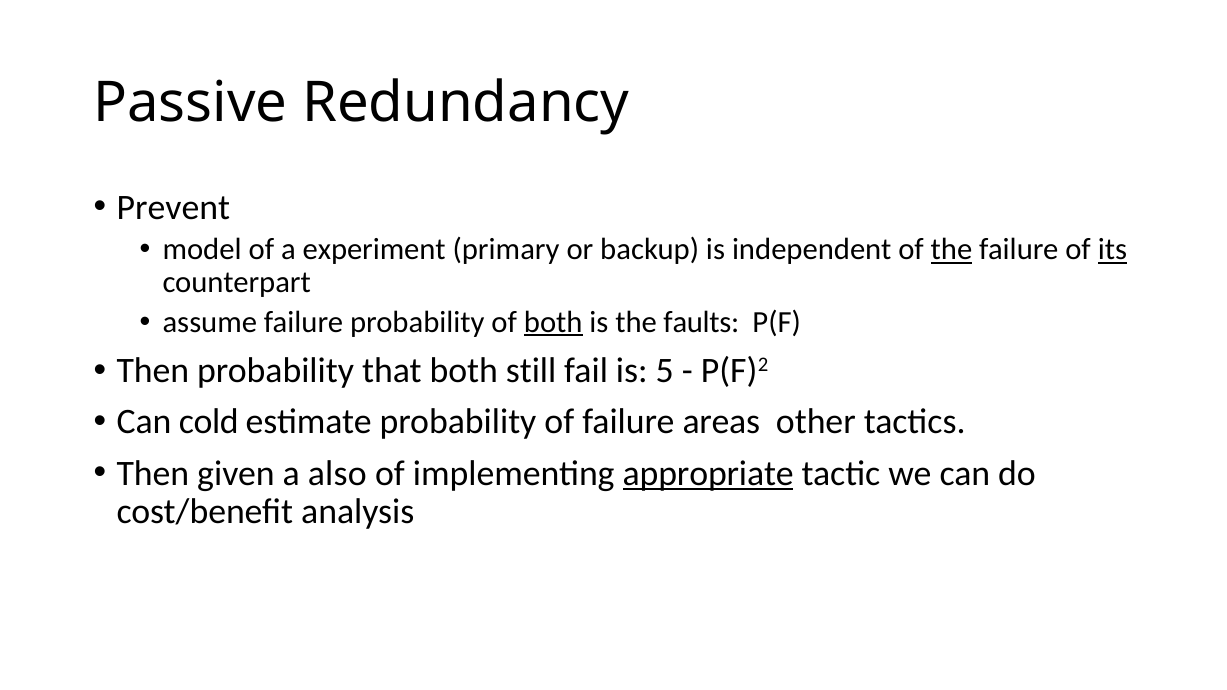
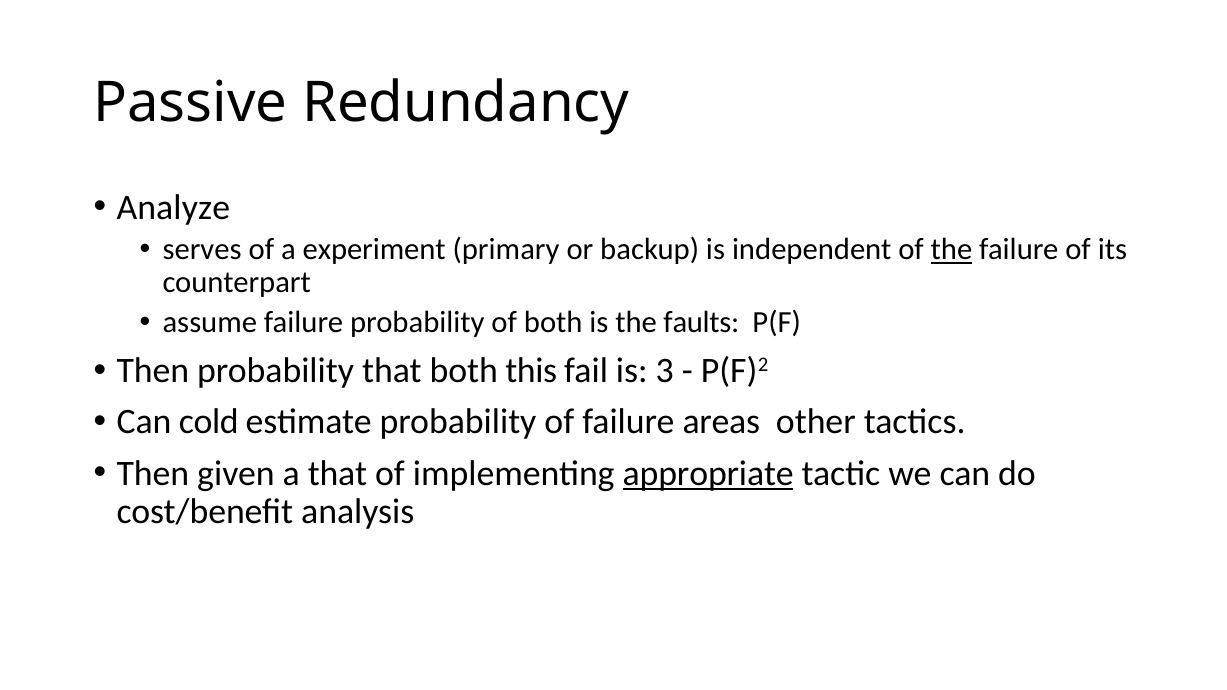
Prevent: Prevent -> Analyze (173, 207)
model: model -> serves (202, 250)
its underline: present -> none (1112, 250)
both underline: present -> none (553, 322)
still: still -> this (531, 371)
5: 5 -> 3 (665, 371)
a also: also -> that (337, 474)
